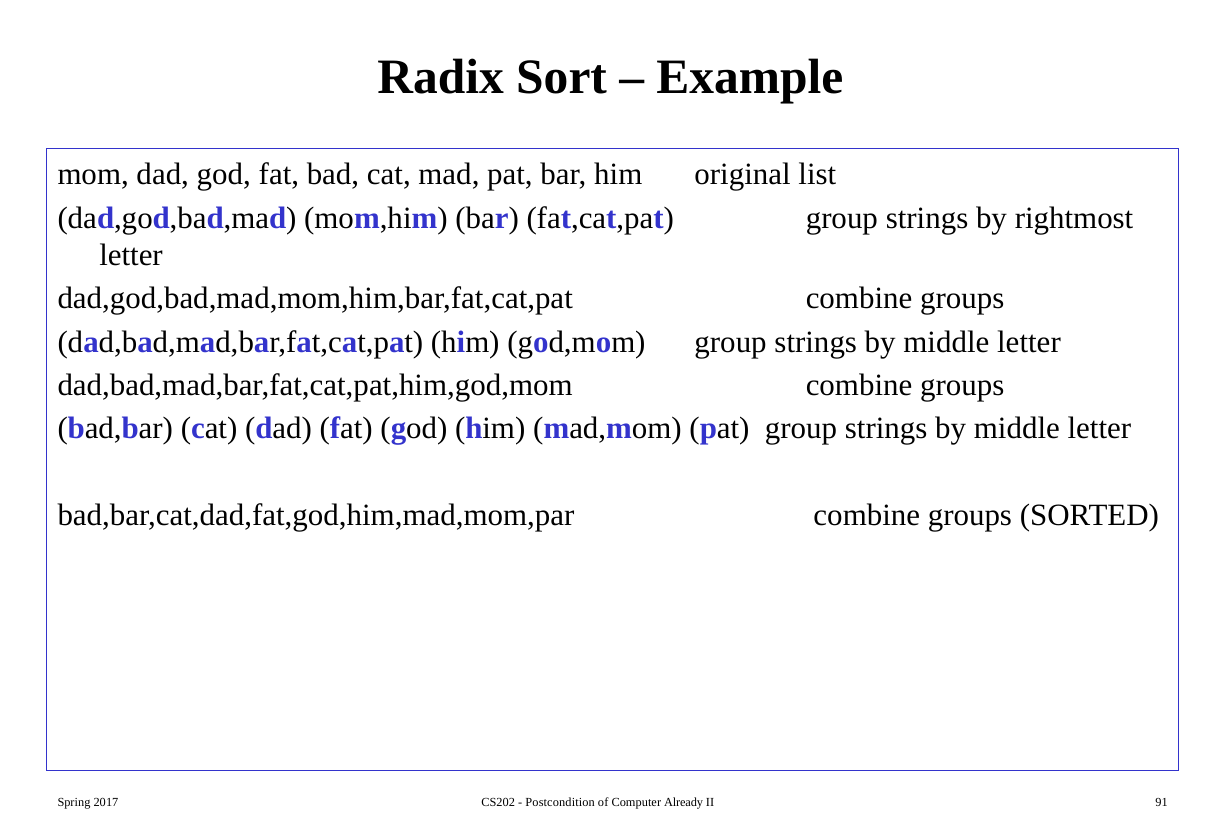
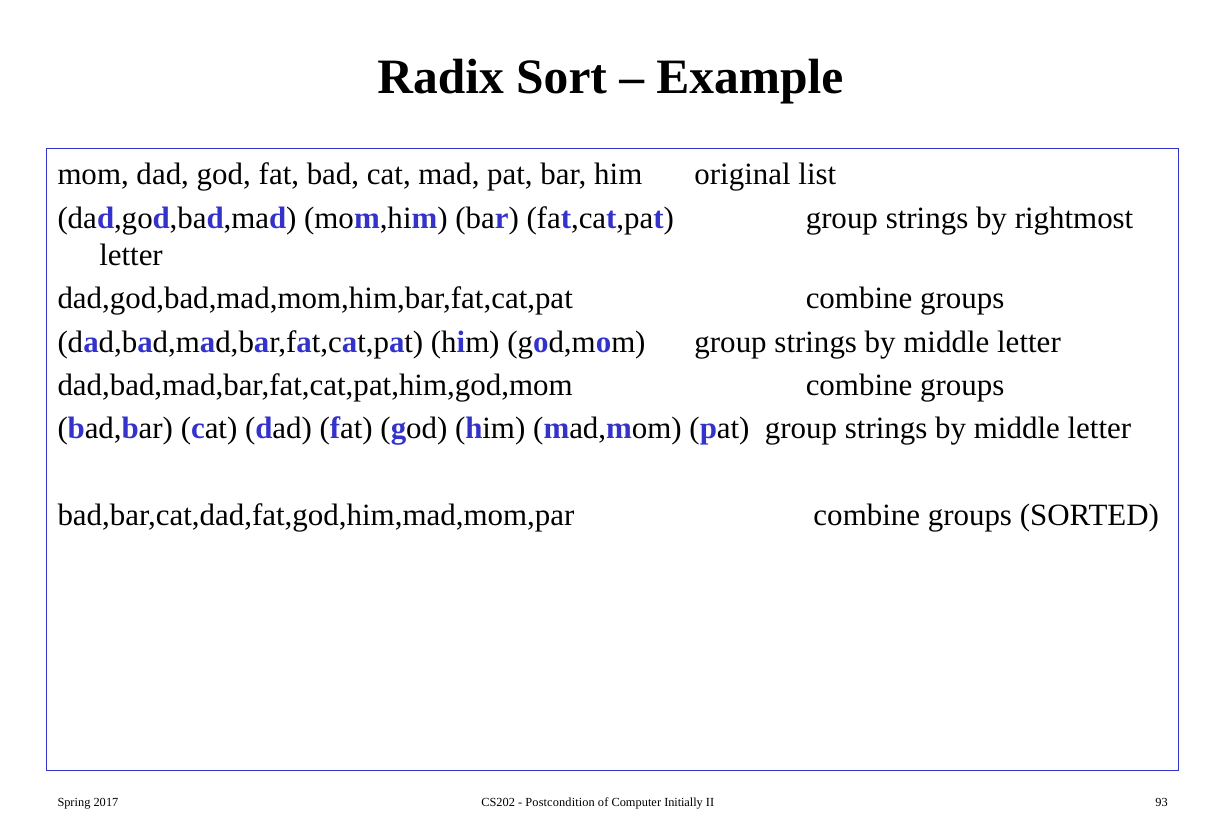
Already: Already -> Initially (684, 802)
91: 91 -> 93 (1162, 802)
